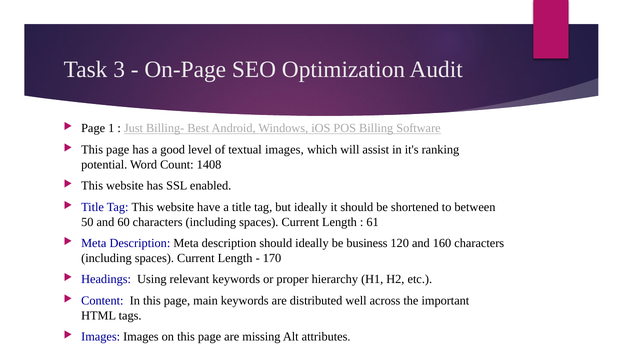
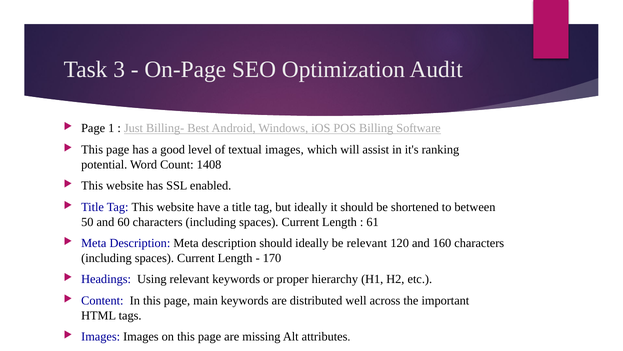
be business: business -> relevant (367, 243)
